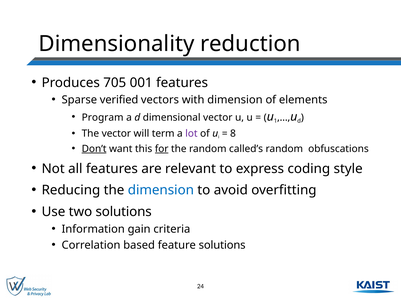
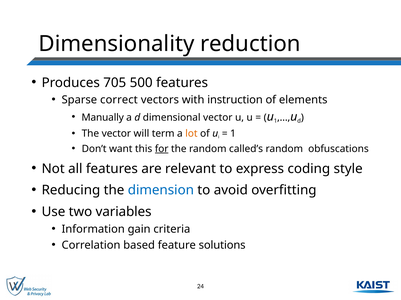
001: 001 -> 500 (141, 83)
verified: verified -> correct (119, 100)
with dimension: dimension -> instruction (235, 100)
Program: Program -> Manually (103, 118)
lot colour: purple -> orange (191, 134)
8: 8 -> 1 (233, 134)
Don’t underline: present -> none (94, 149)
two solutions: solutions -> variables (124, 212)
